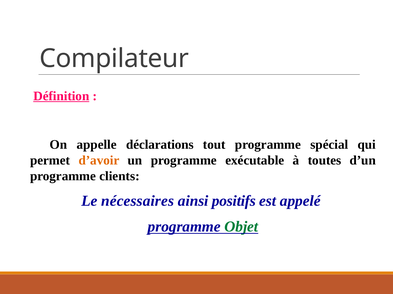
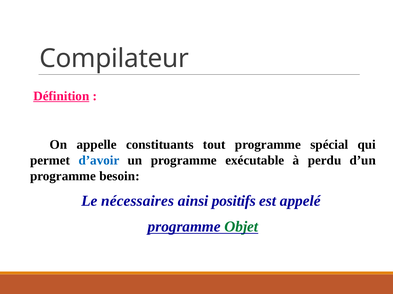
déclarations: déclarations -> constituants (160, 145)
d’avoir colour: orange -> blue (99, 161)
toutes: toutes -> perdu (325, 161)
clients: clients -> besoin (119, 176)
